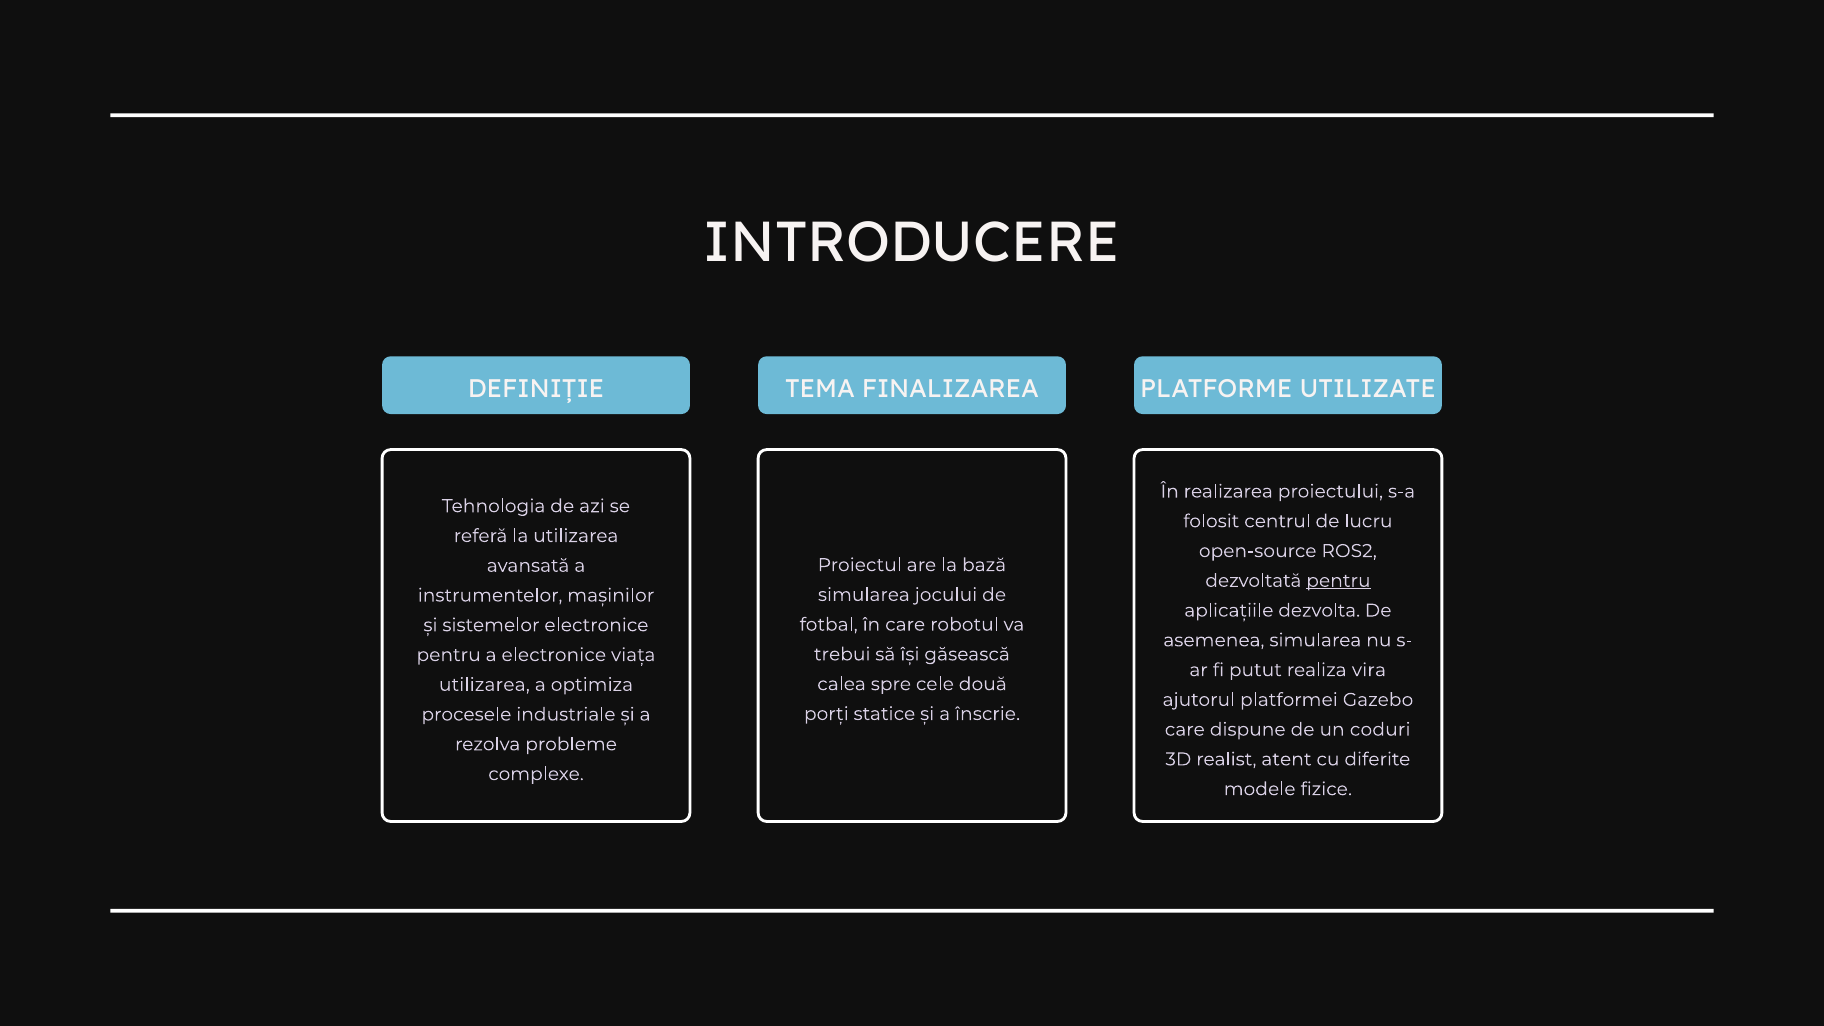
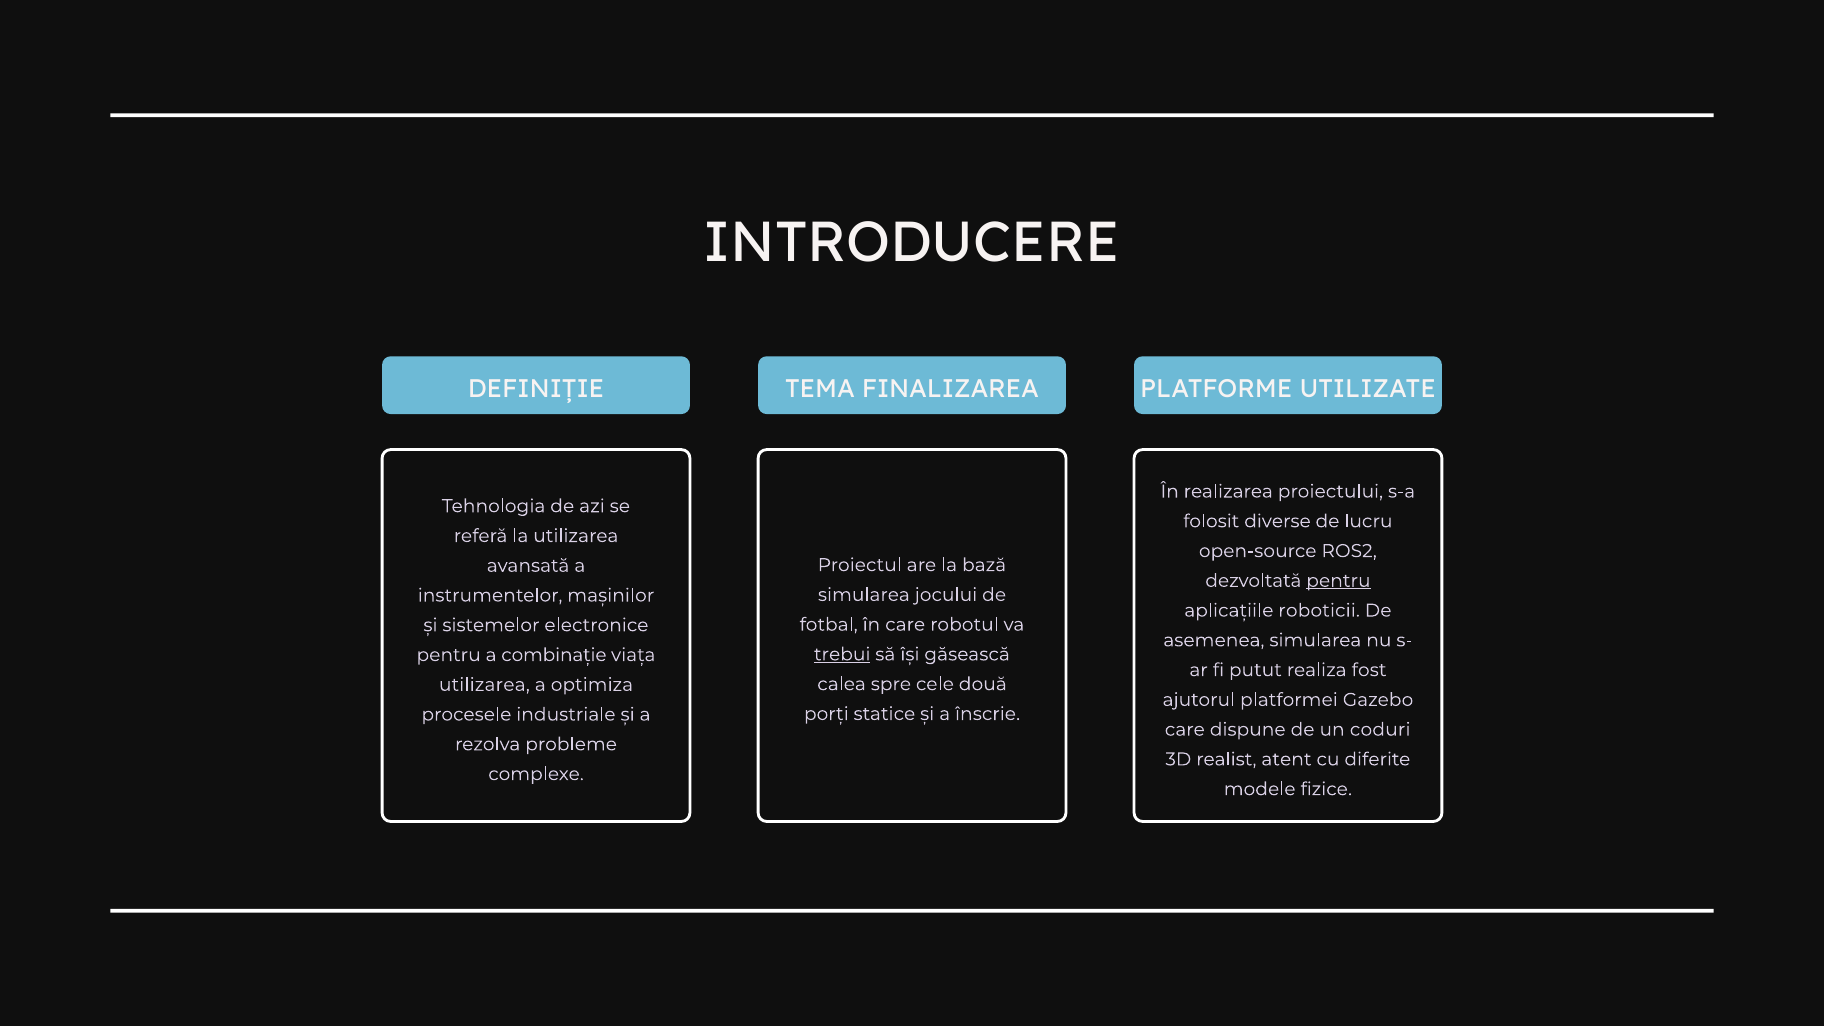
centrul: centrul -> diverse (1277, 521)
dezvolta: dezvolta -> roboticii (1319, 610)
trebui underline: none -> present (842, 654)
a electronice: electronice -> combinație (554, 655)
vira: vira -> fost (1369, 670)
